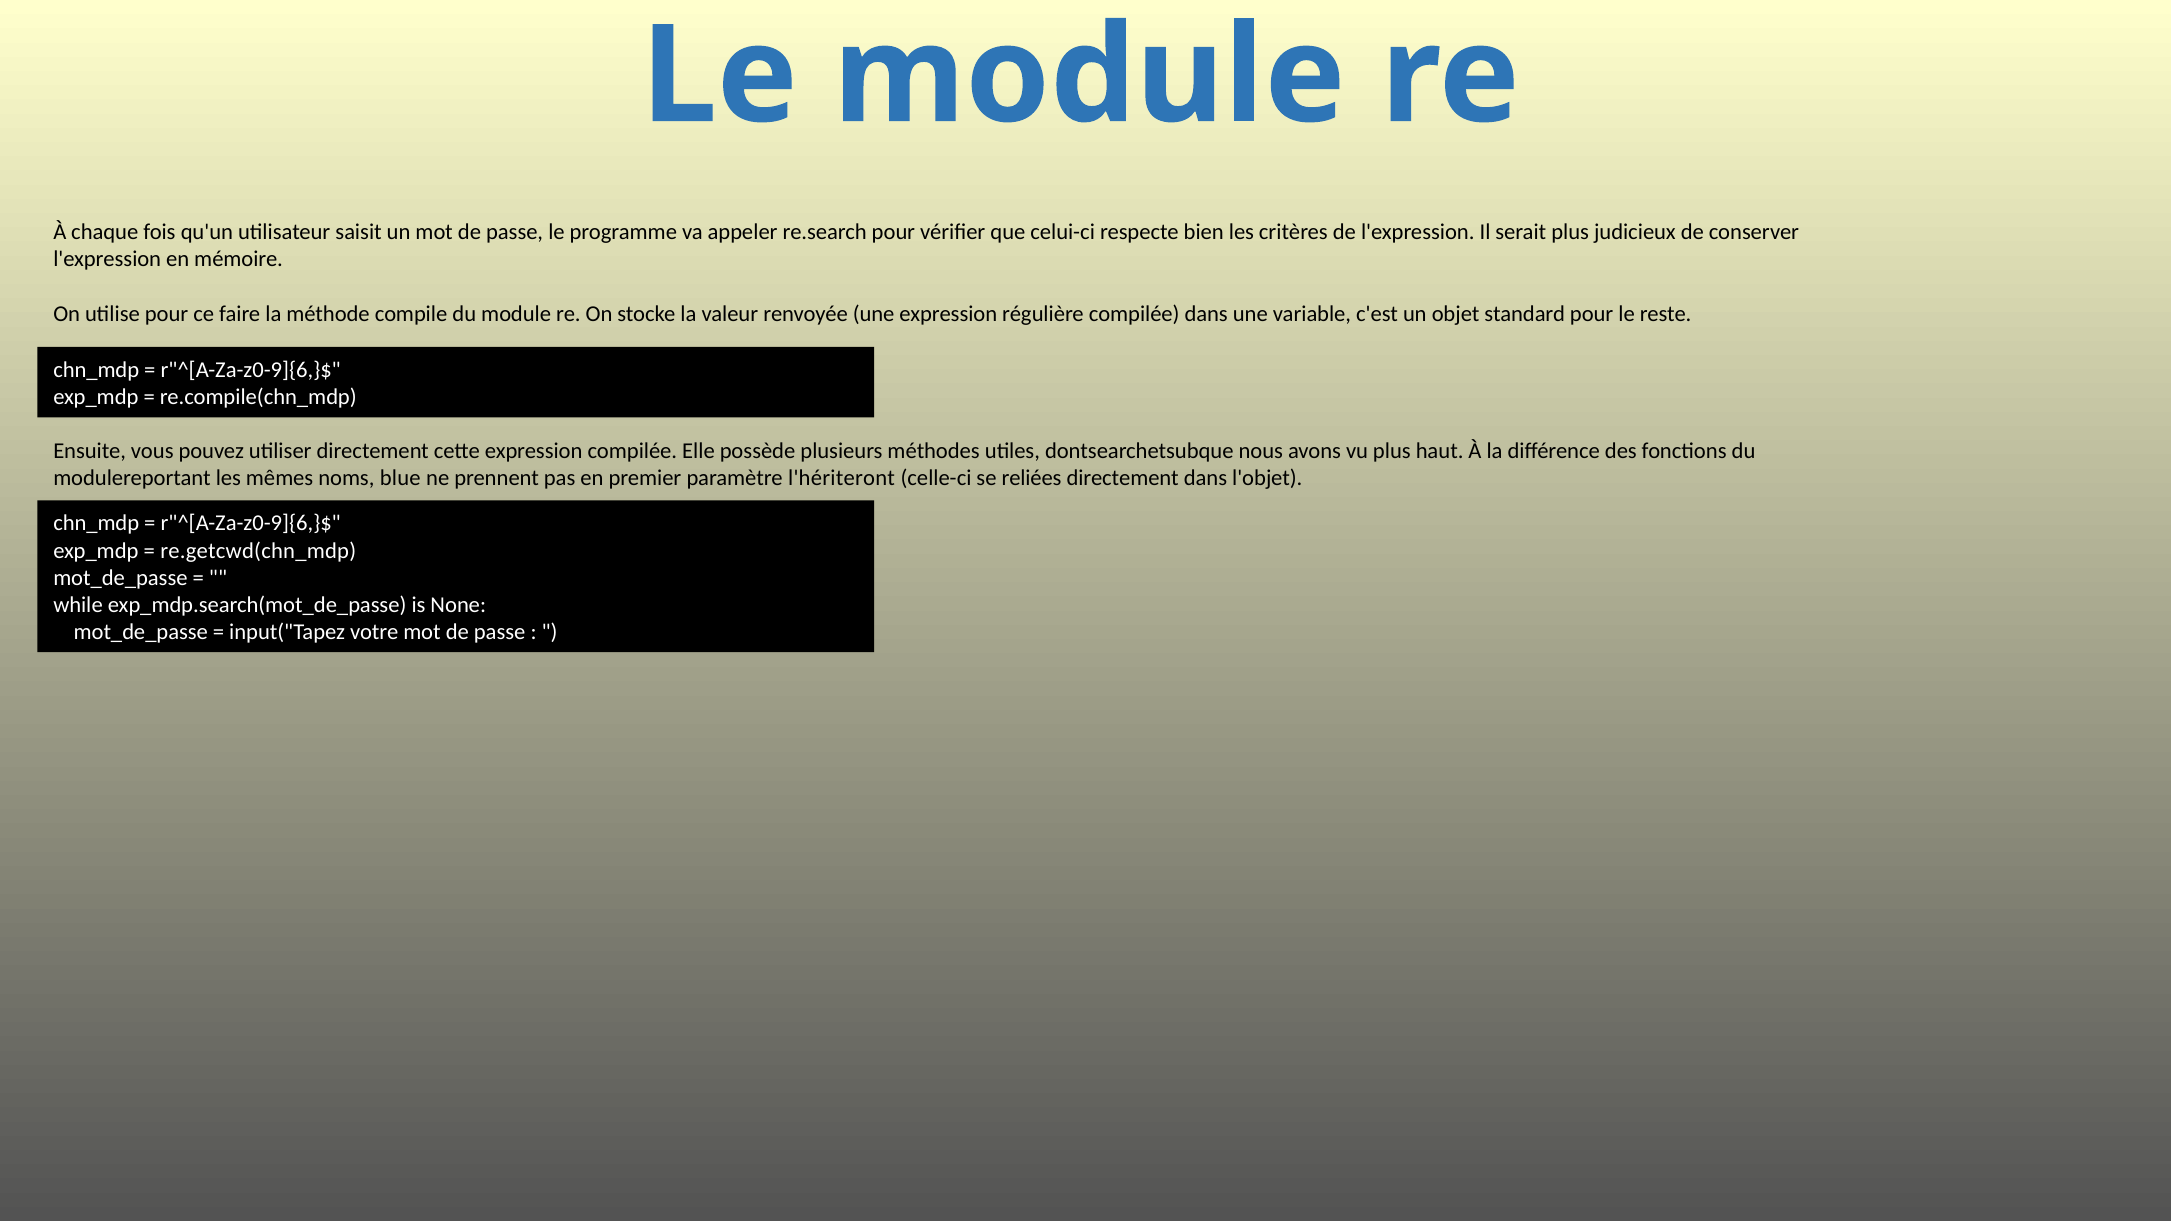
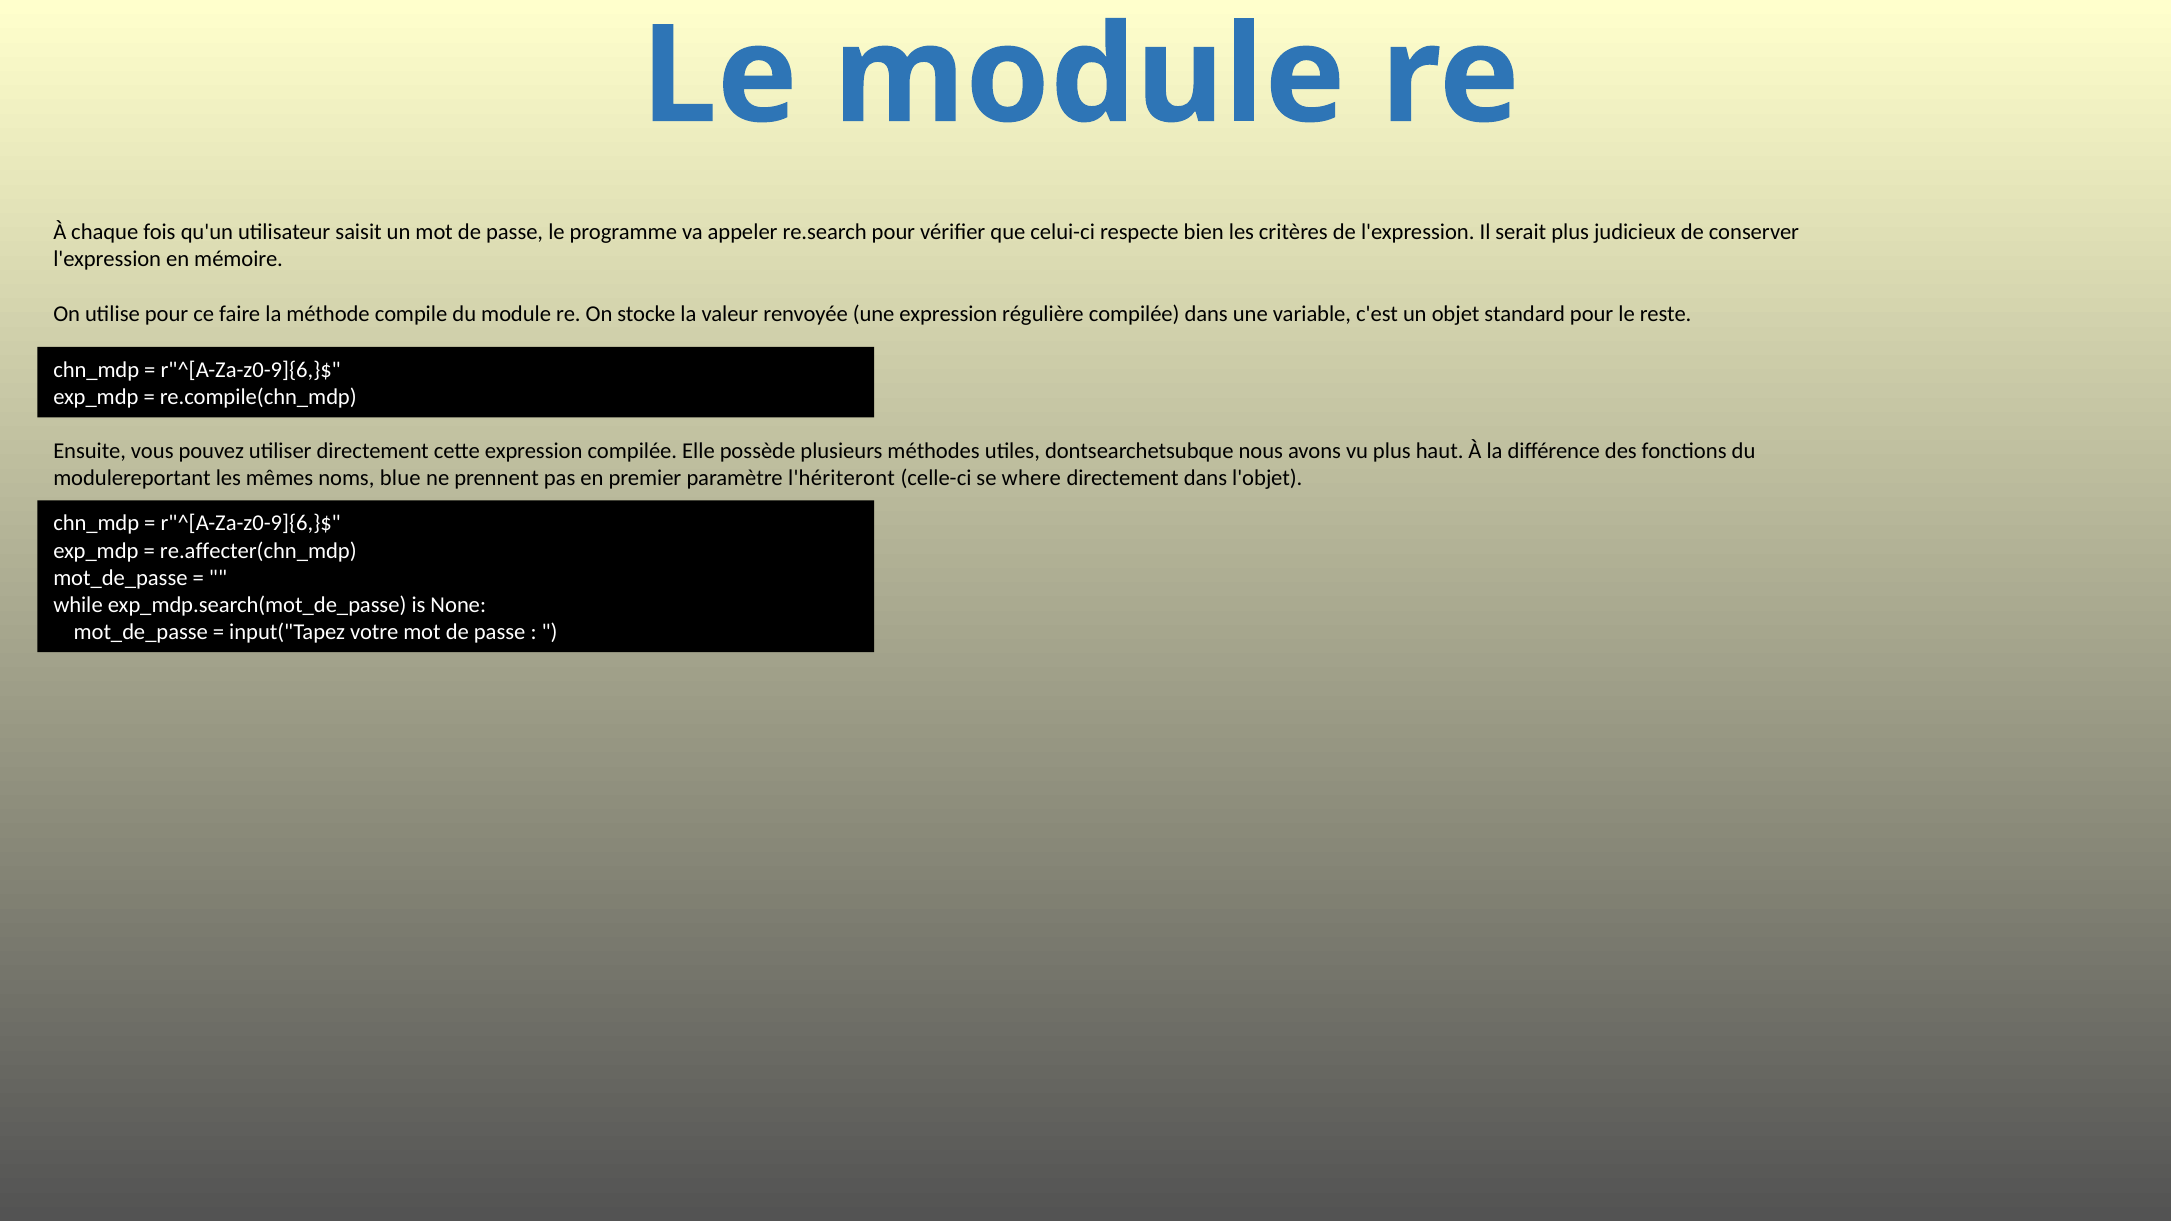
reliées: reliées -> where (1031, 478)
re.getcwd(chn_mdp: re.getcwd(chn_mdp -> re.affecter(chn_mdp (258, 551)
